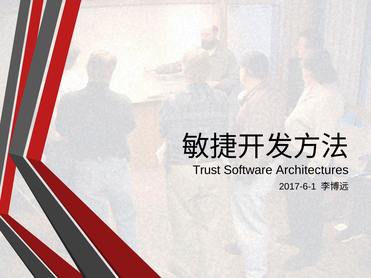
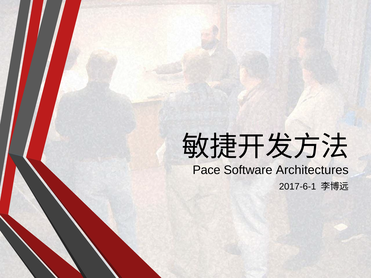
Trust: Trust -> Pace (207, 170)
